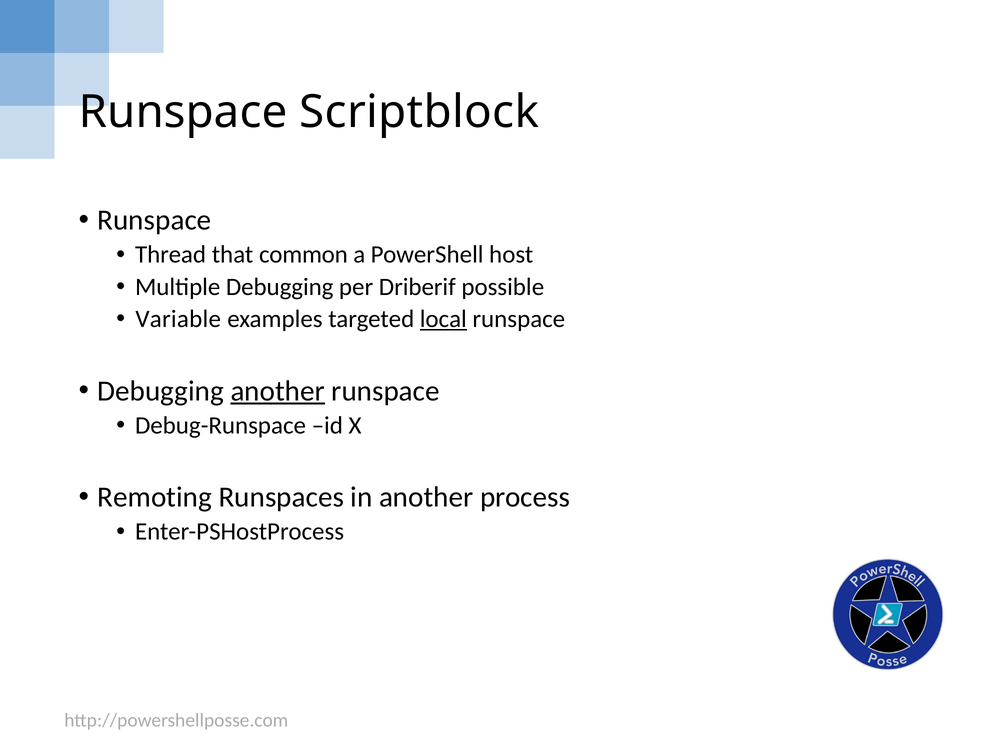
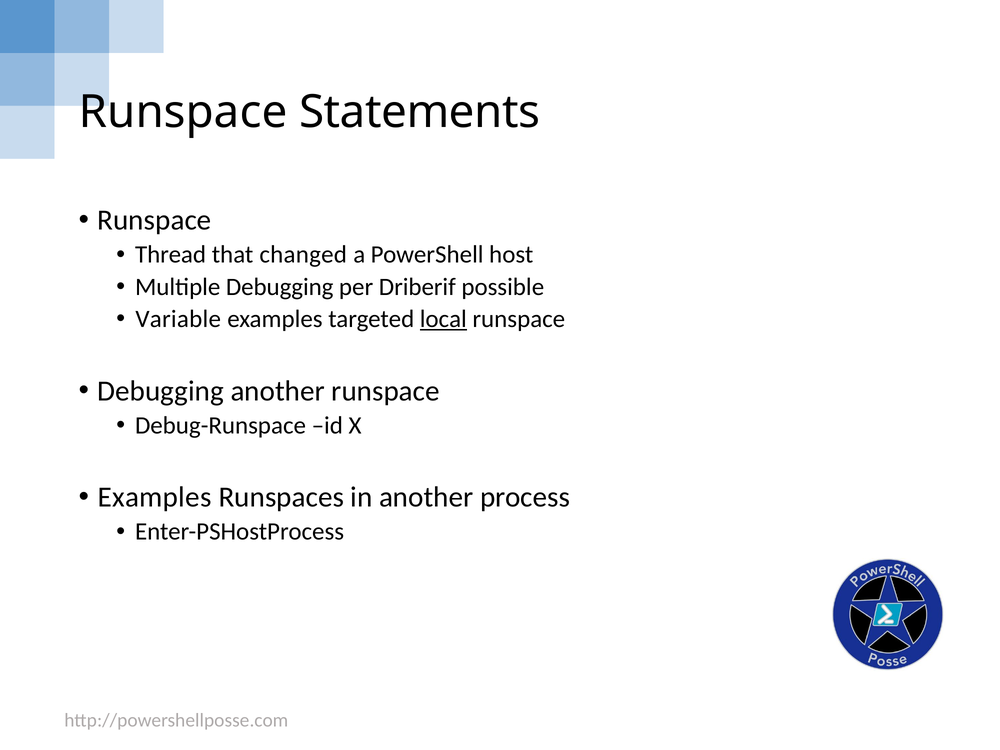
Scriptblock: Scriptblock -> Statements (420, 112)
common: common -> changed (303, 255)
another underline: present -> none (278, 391)
Remoting: Remoting -> Examples (155, 497)
